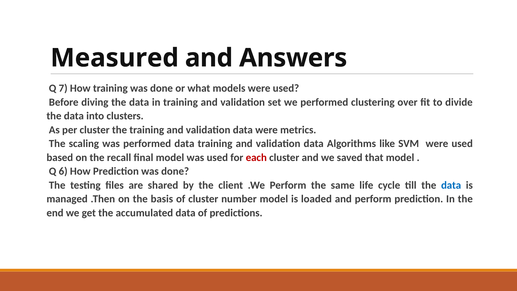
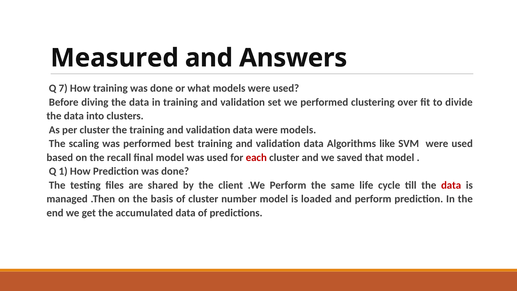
were metrics: metrics -> models (298, 130)
performed data: data -> best (184, 144)
6: 6 -> 1 (63, 171)
data colour: blue -> red (451, 185)
